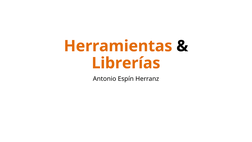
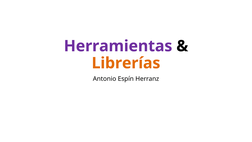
Herramientas colour: orange -> purple (118, 46)
